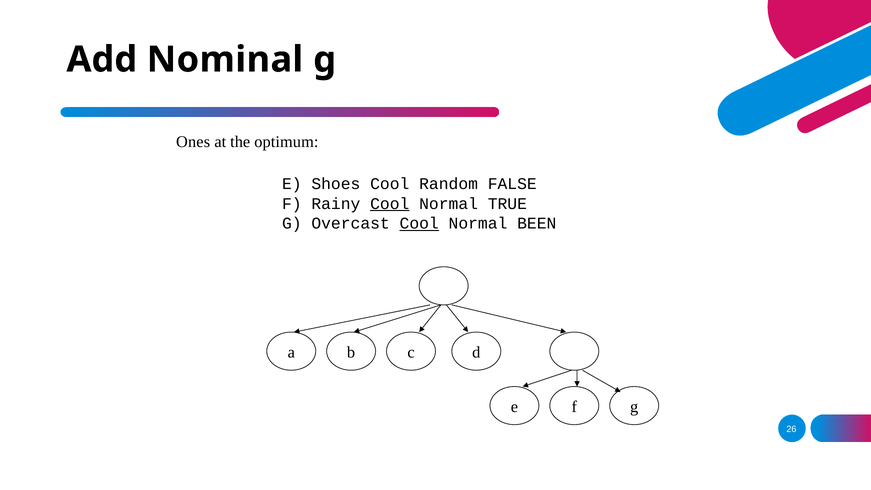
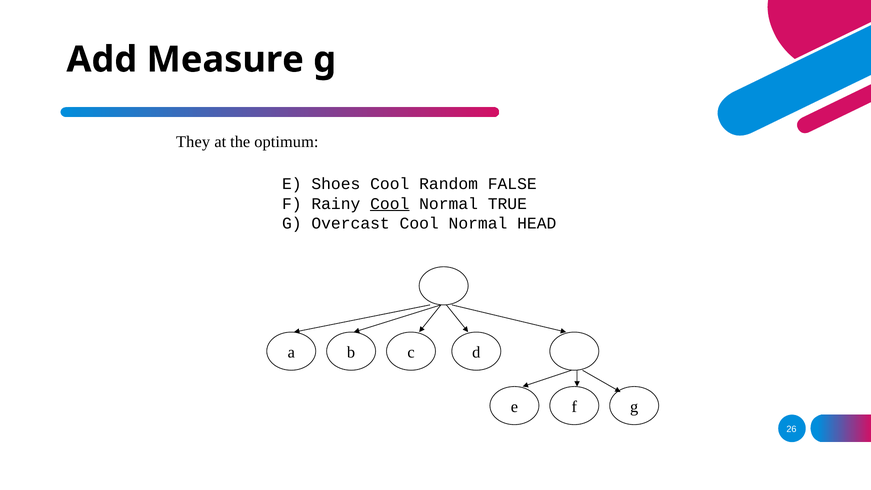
Nominal: Nominal -> Measure (225, 60)
Ones: Ones -> They (193, 142)
Cool underline: present -> none (419, 223)
BEEN: BEEN -> HEAD (537, 223)
